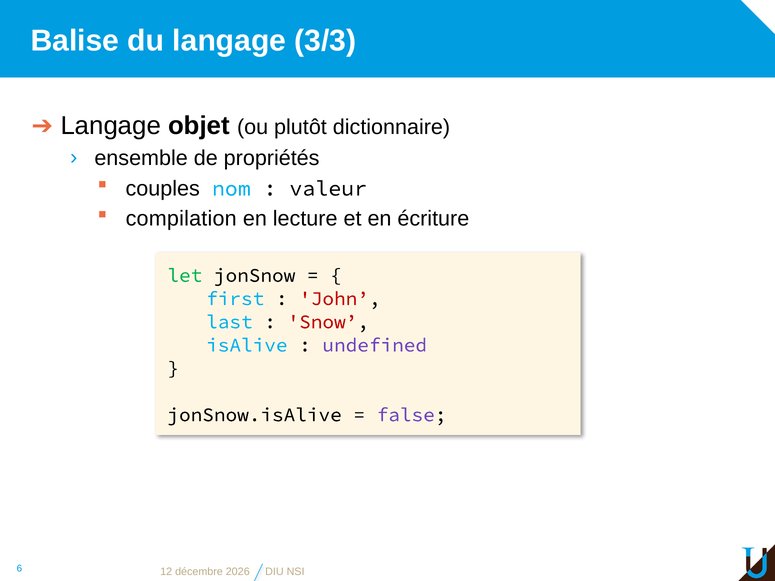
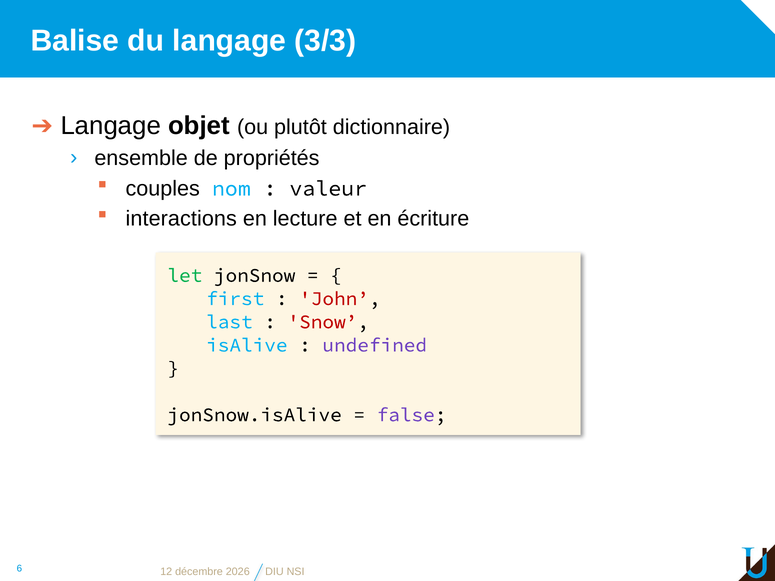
compilation: compilation -> interactions (181, 219)
